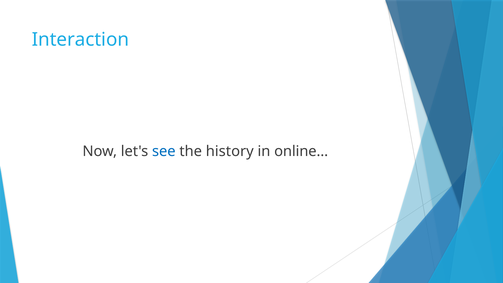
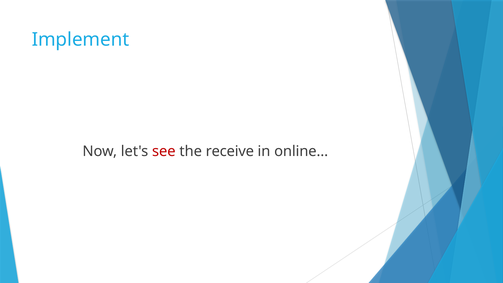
Interaction: Interaction -> Implement (80, 40)
see colour: blue -> red (164, 151)
history: history -> receive (230, 151)
